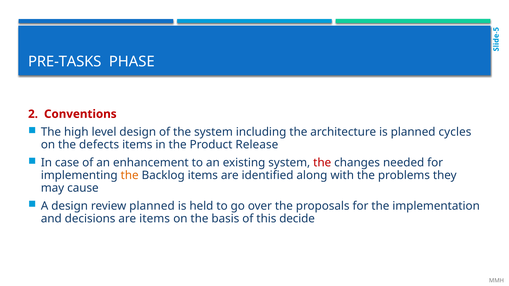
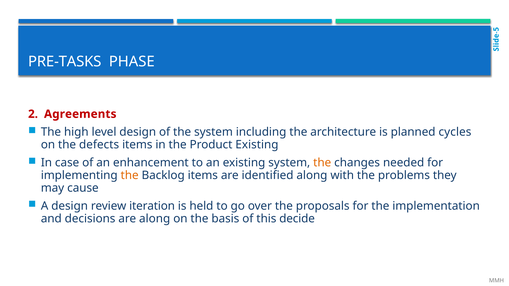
Conventions: Conventions -> Agreements (80, 114)
Product Release: Release -> Existing (257, 145)
the colour: red -> orange (322, 163)
review planned: planned -> iteration (152, 206)
are items: items -> along (155, 219)
